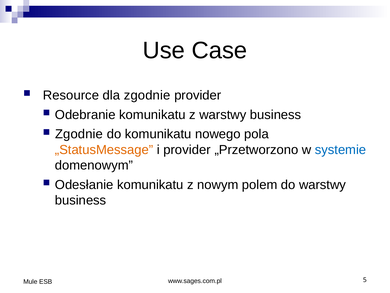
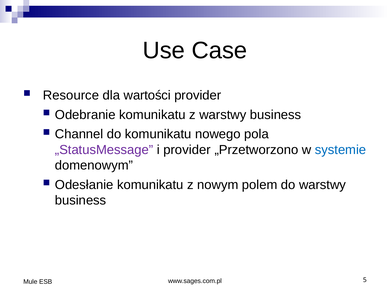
dla zgodnie: zgodnie -> wartości (147, 95)
Zgodnie: Zgodnie -> Channel (79, 134)
„StatusMessage colour: orange -> purple (104, 150)
